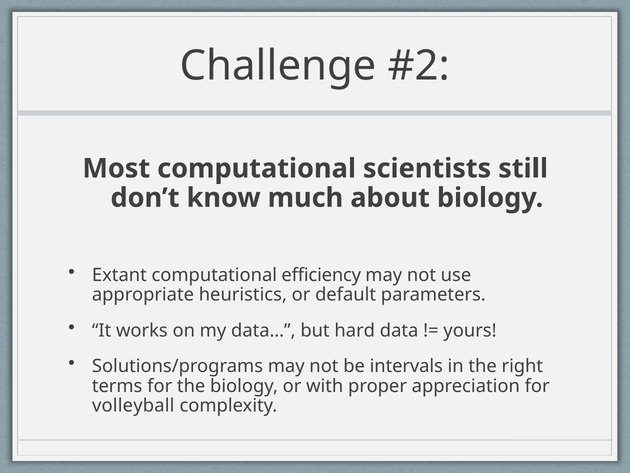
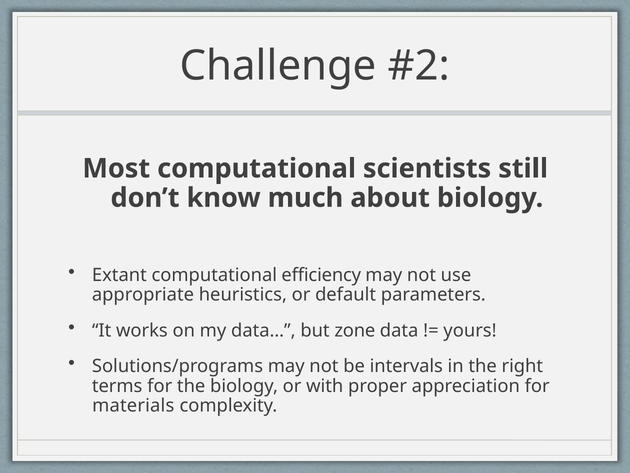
hard: hard -> zone (355, 330)
volleyball: volleyball -> materials (133, 405)
